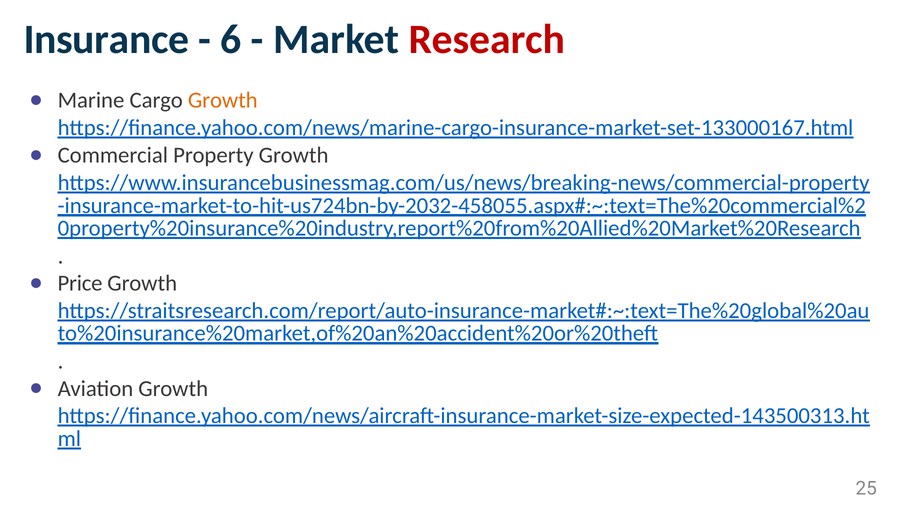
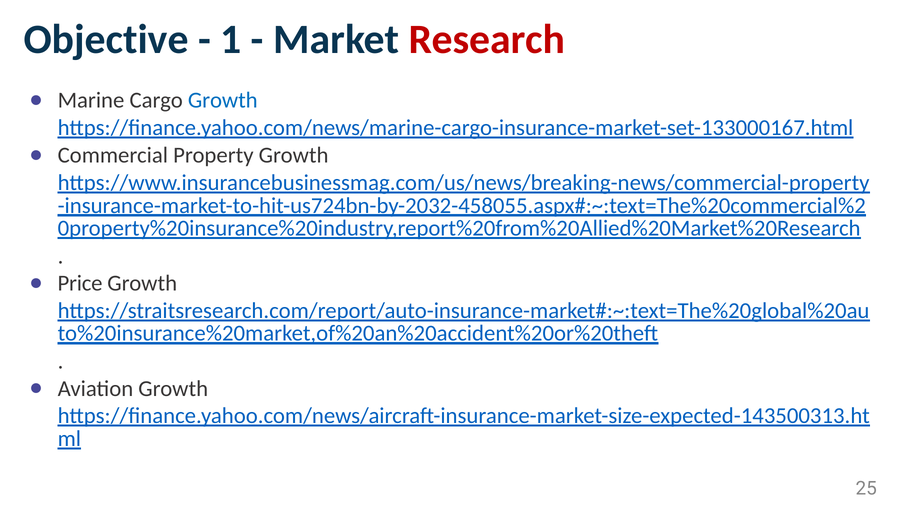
Insurance: Insurance -> Objective (106, 40)
6: 6 -> 1 (231, 40)
Growth colour: orange -> blue (223, 100)
